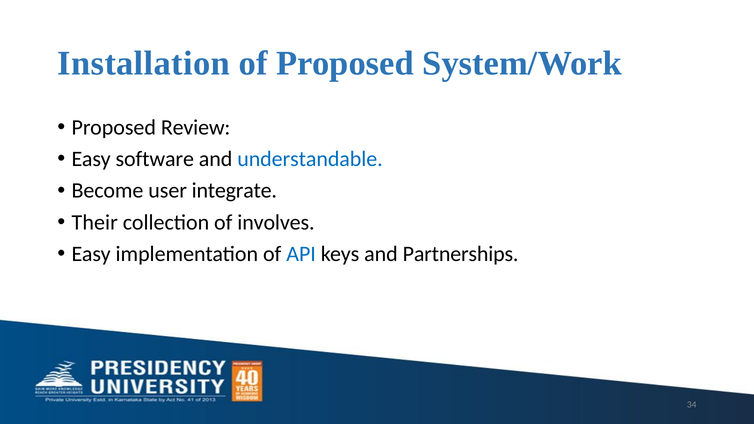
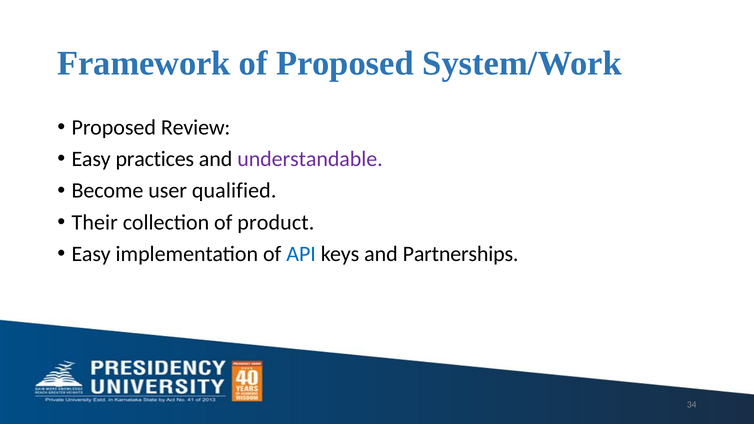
Installation: Installation -> Framework (144, 63)
software: software -> practices (155, 159)
understandable colour: blue -> purple (310, 159)
integrate: integrate -> qualified (234, 191)
involves: involves -> product (276, 222)
